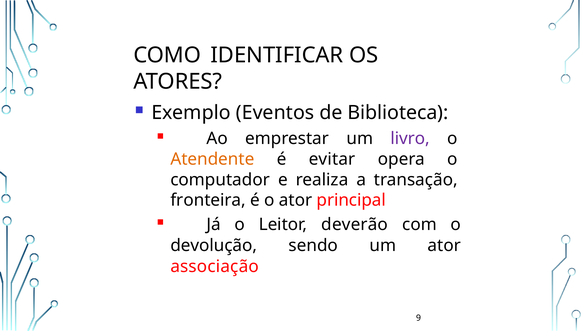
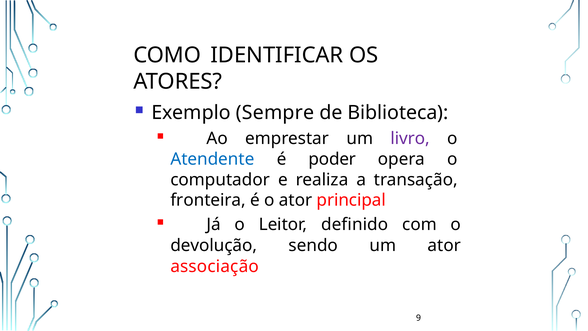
Eventos: Eventos -> Sempre (275, 113)
Atendente colour: orange -> blue (212, 159)
evitar: evitar -> poder (332, 159)
deverão: deverão -> definido (355, 224)
